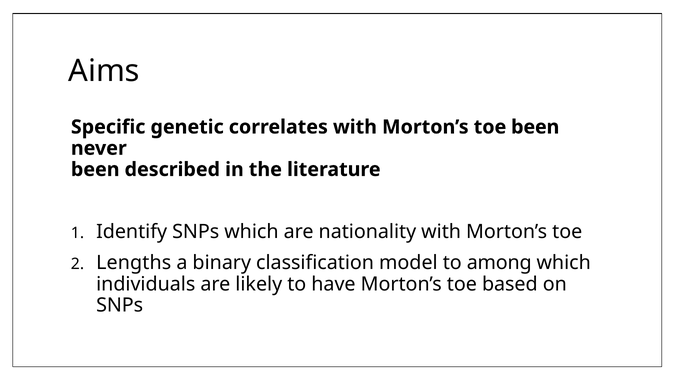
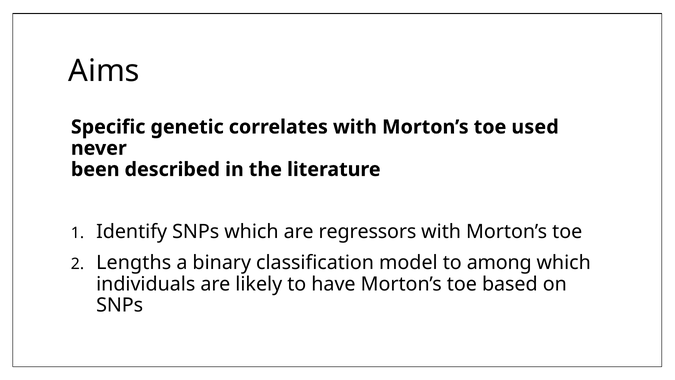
toe been: been -> used (535, 127)
nationality: nationality -> regressors (367, 231)
